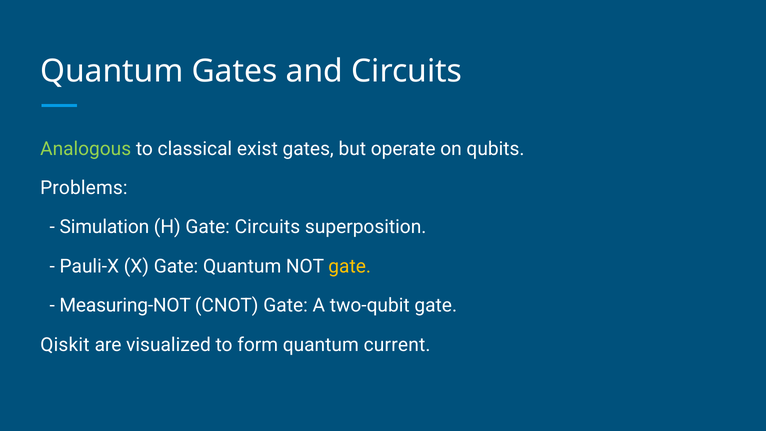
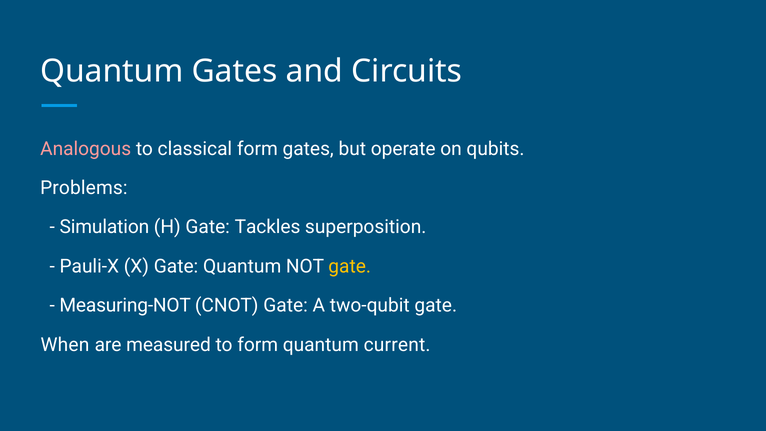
Analogous colour: light green -> pink (86, 149)
classical exist: exist -> form (257, 149)
Gate Circuits: Circuits -> Tackles (268, 227)
Qiskit: Qiskit -> When (65, 345)
visualized: visualized -> measured (169, 345)
